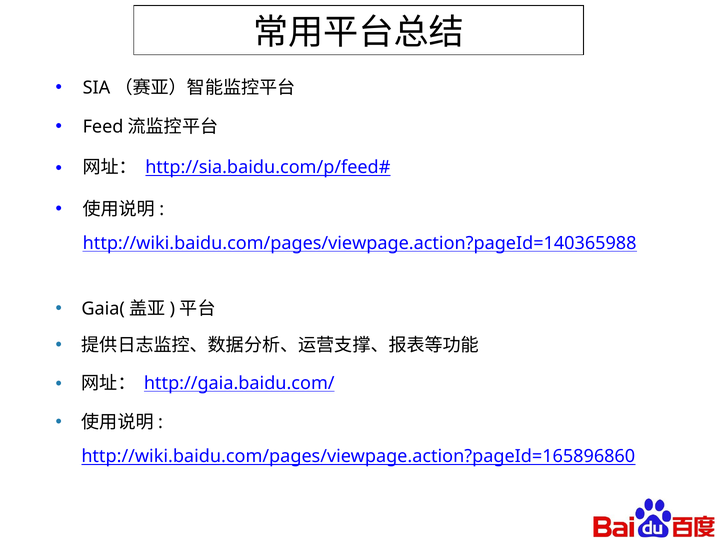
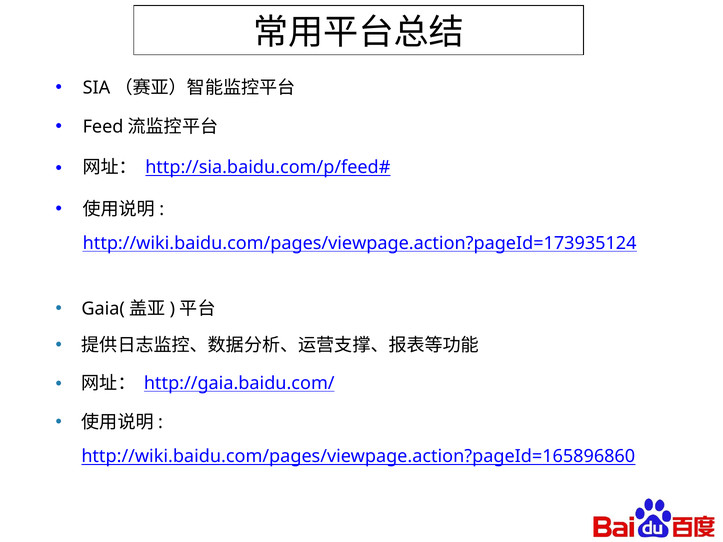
http://wiki.baidu.com/pages/viewpage.action?pageId=140365988: http://wiki.baidu.com/pages/viewpage.action?pageId=140365988 -> http://wiki.baidu.com/pages/viewpage.action?pageId=173935124 (360, 243)
